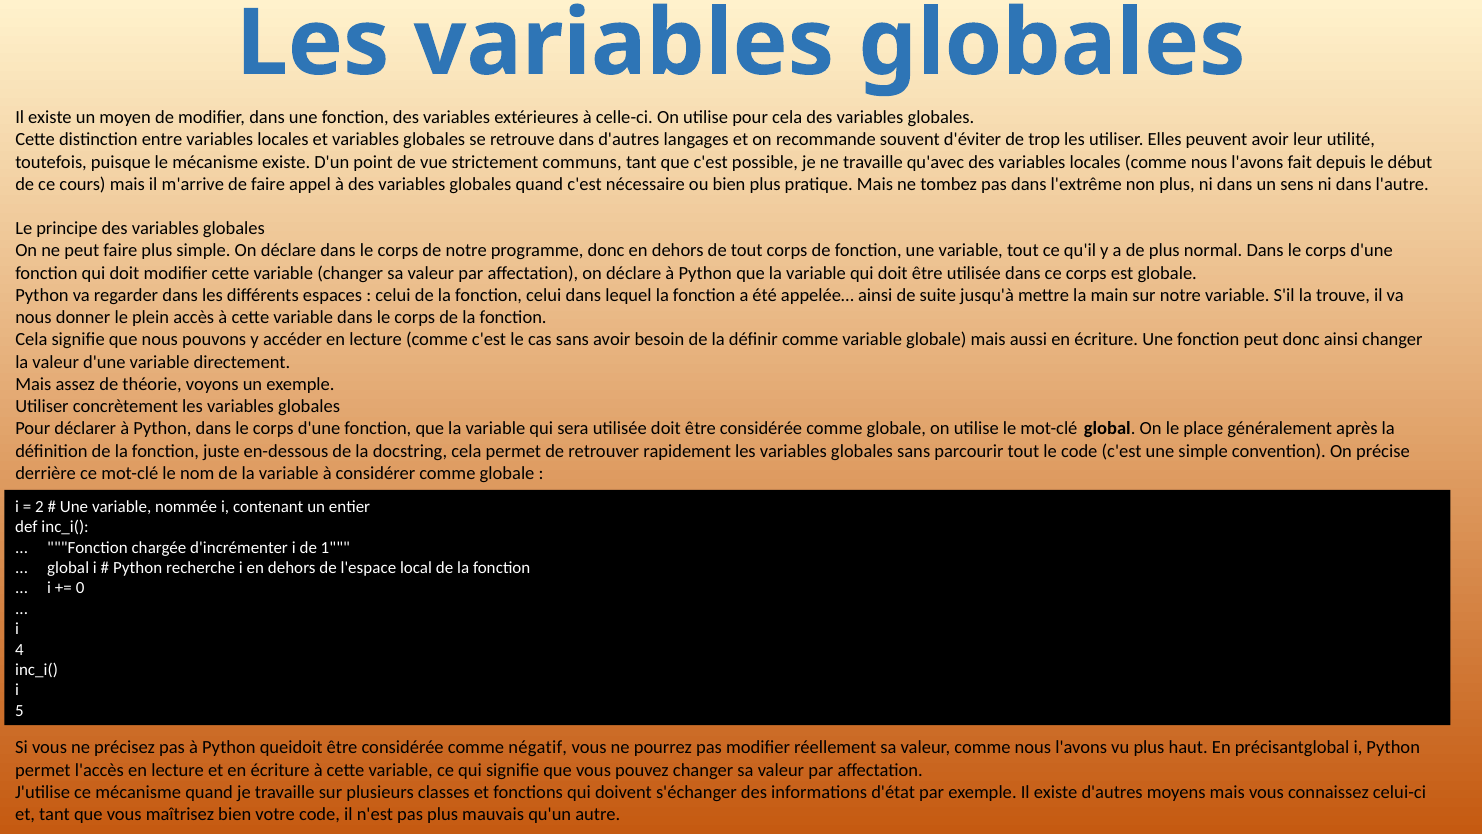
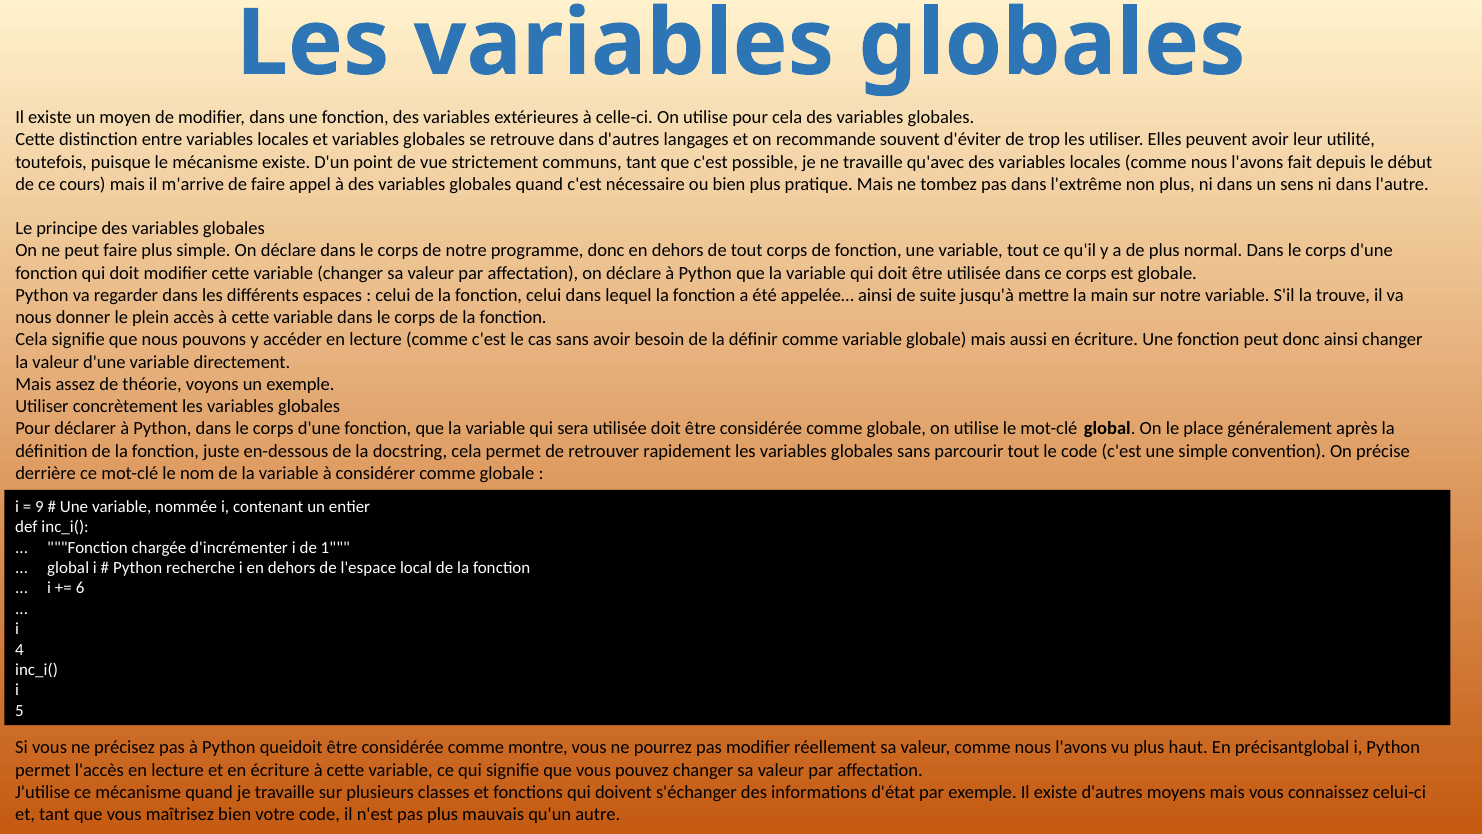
2: 2 -> 9 (39, 507)
0: 0 -> 6 (80, 588)
négatif: négatif -> montre (538, 747)
